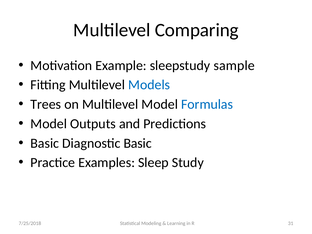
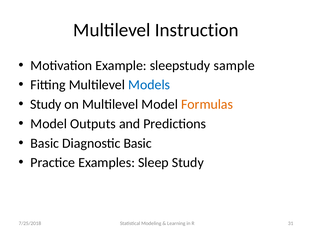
Comparing: Comparing -> Instruction (197, 30)
Trees: Trees -> Study (46, 104)
Formulas colour: blue -> orange (207, 104)
